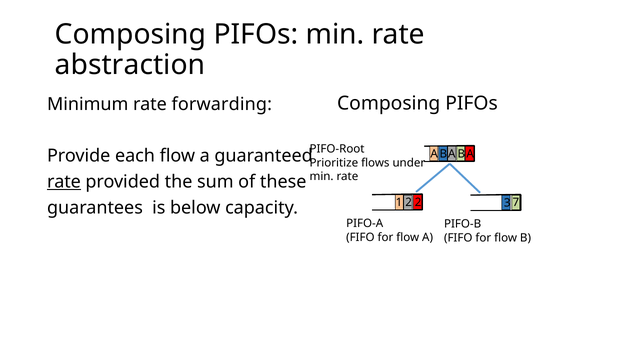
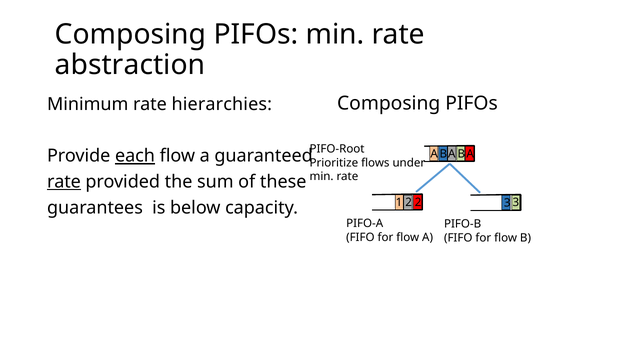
forwarding: forwarding -> hierarchies (222, 104)
each underline: none -> present (135, 156)
2 7: 7 -> 3 (516, 203)
